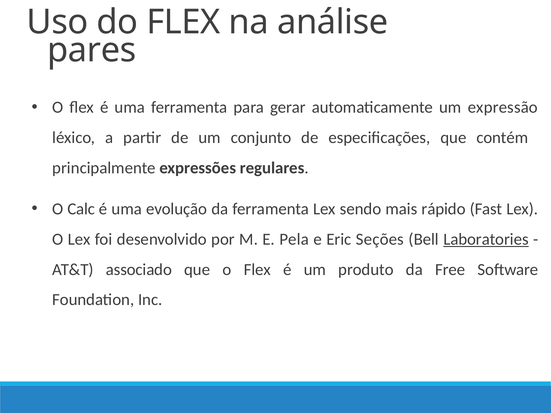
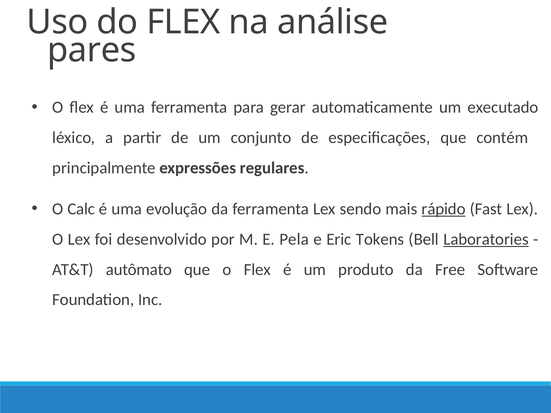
expressão: expressão -> executado (503, 107)
rápido underline: none -> present (444, 209)
Seções: Seções -> Tokens (380, 239)
associado: associado -> autômato (139, 270)
